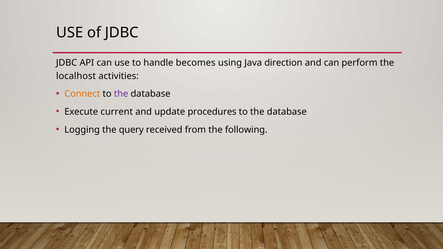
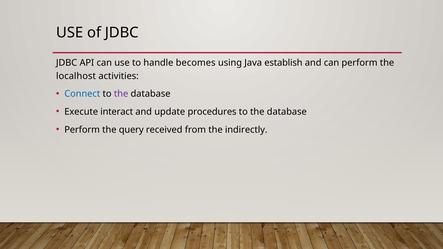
direction: direction -> establish (283, 63)
Connect colour: orange -> blue (82, 94)
current: current -> interact (117, 112)
Logging: Logging -> Perform (82, 130)
following: following -> indirectly (246, 130)
